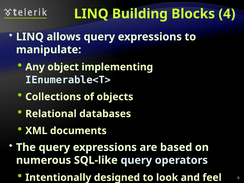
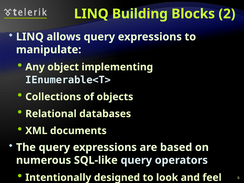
4: 4 -> 2 (227, 14)
